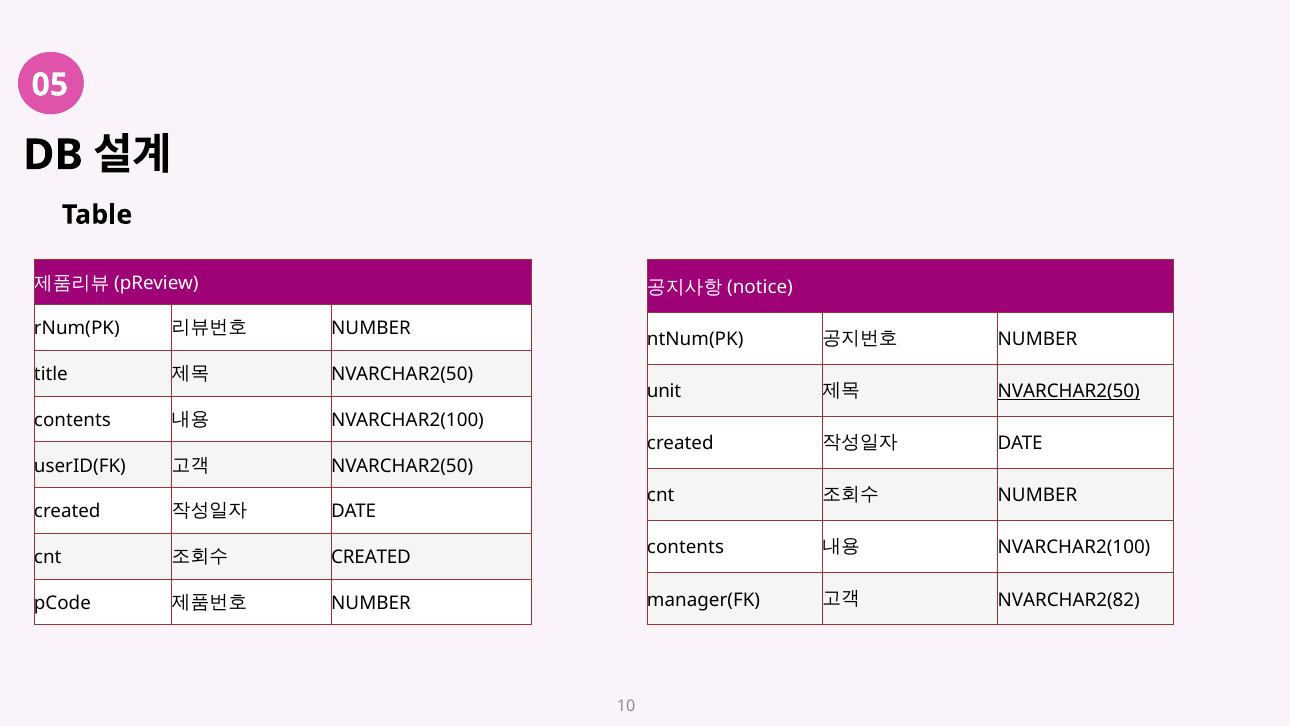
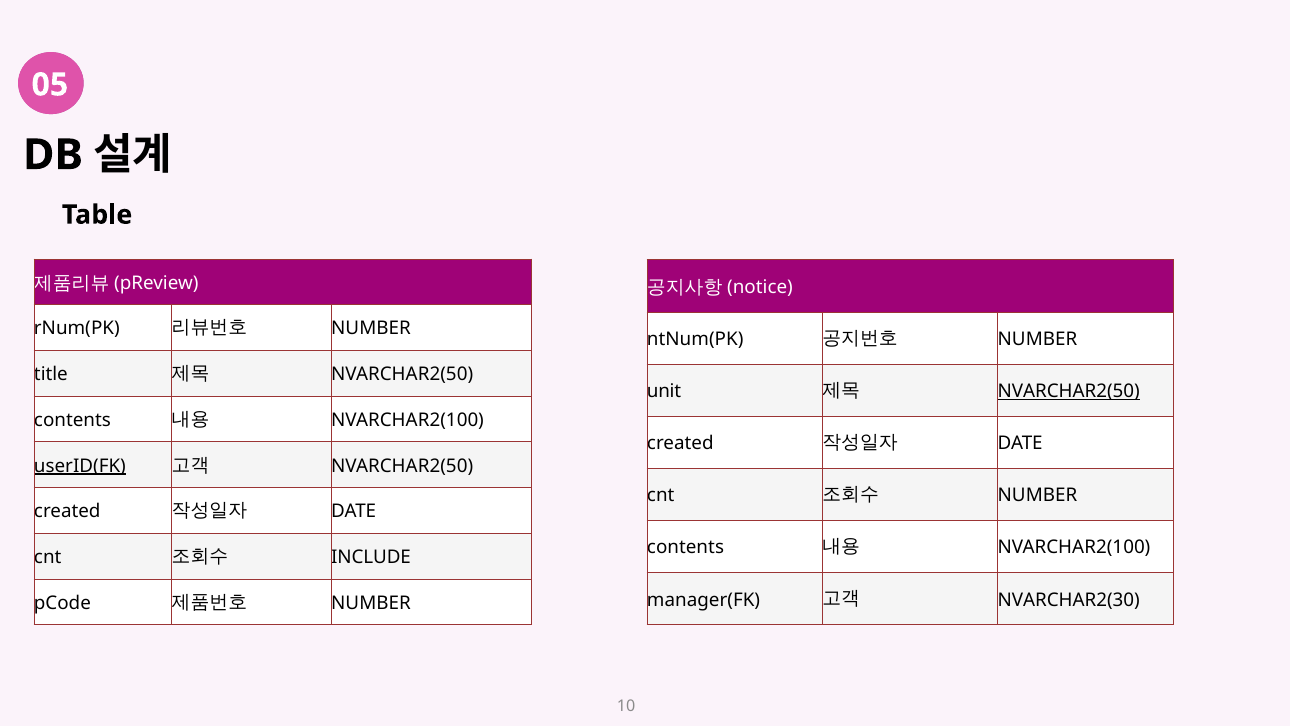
userID(FK underline: none -> present (80, 466)
CREATED: CREATED -> INCLUDE (371, 557)
NVARCHAR2(82: NVARCHAR2(82 -> NVARCHAR2(30 (1069, 600)
